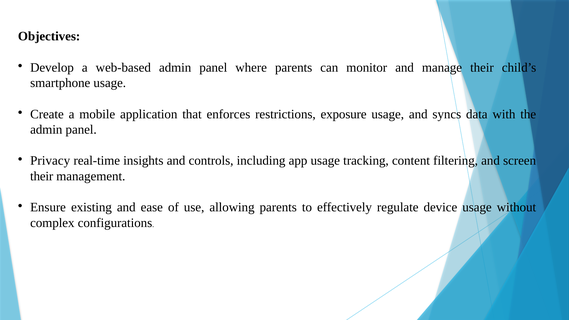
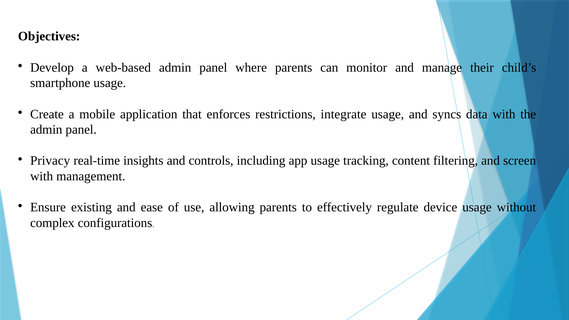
exposure: exposure -> integrate (344, 114)
their: their -> with (42, 176)
